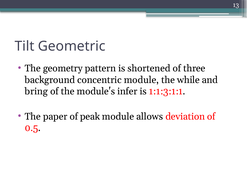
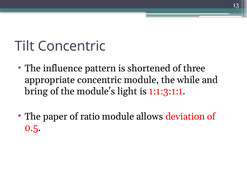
Tilt Geometric: Geometric -> Concentric (72, 46)
geometry: geometry -> influence (63, 68)
background: background -> appropriate (50, 80)
infer: infer -> light (127, 91)
peak: peak -> ratio (90, 117)
